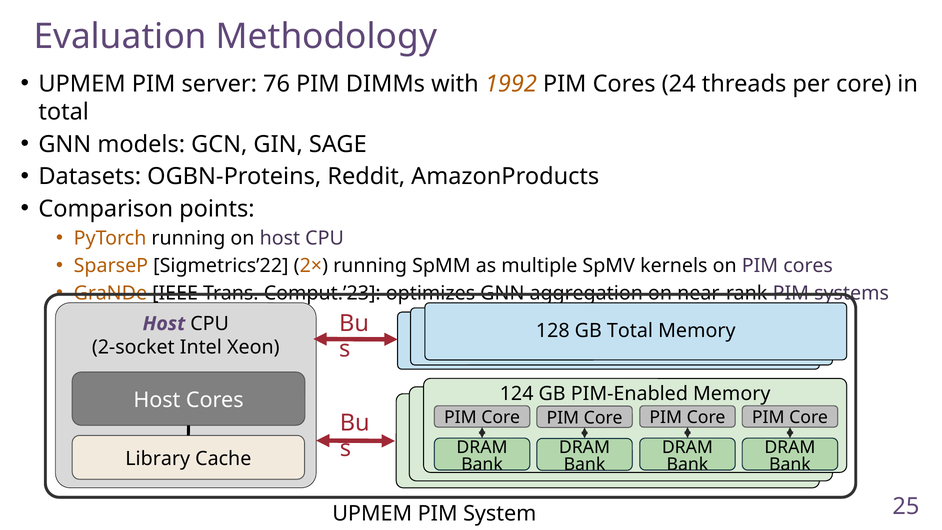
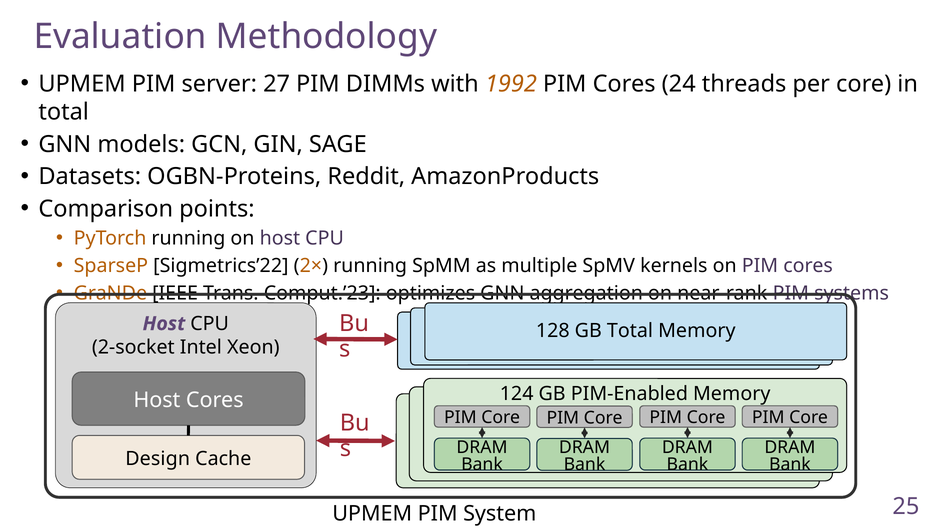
76: 76 -> 27 (277, 84)
Library: Library -> Design (158, 459)
